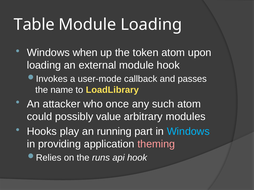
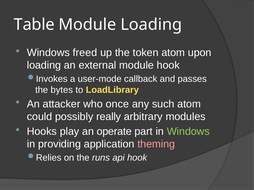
when: when -> freed (85, 53)
name: name -> bytes (62, 90)
value: value -> really (109, 117)
running: running -> operate (114, 132)
Windows colour: light blue -> light green (188, 132)
